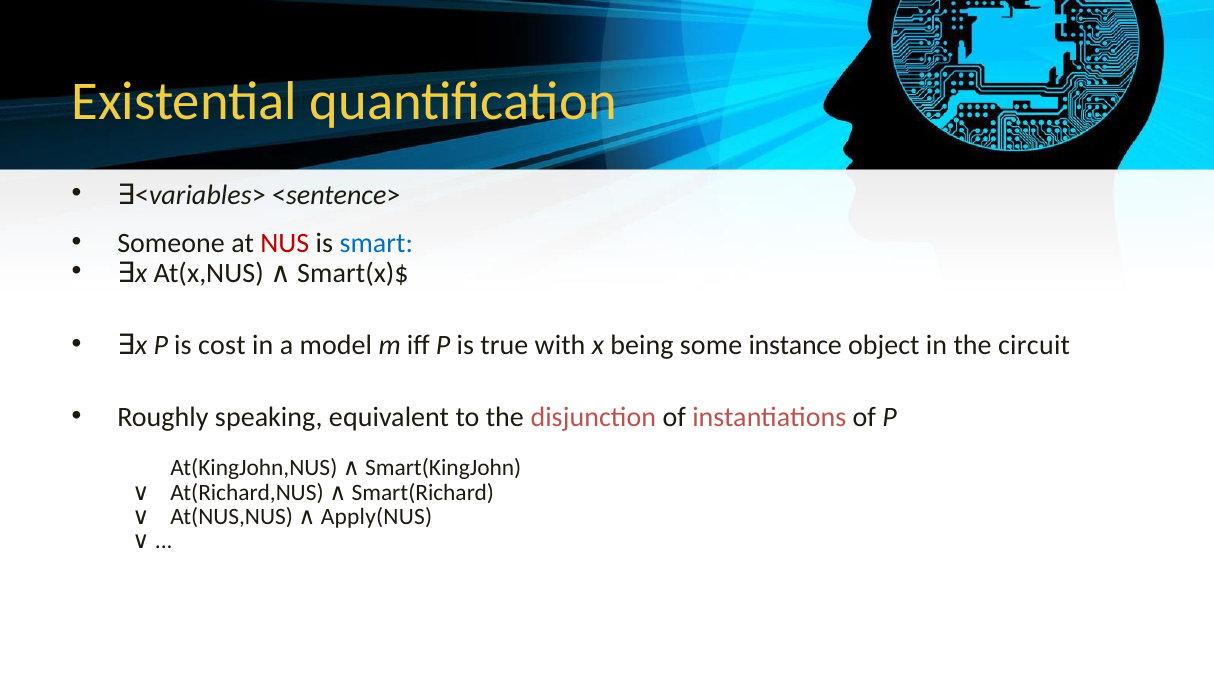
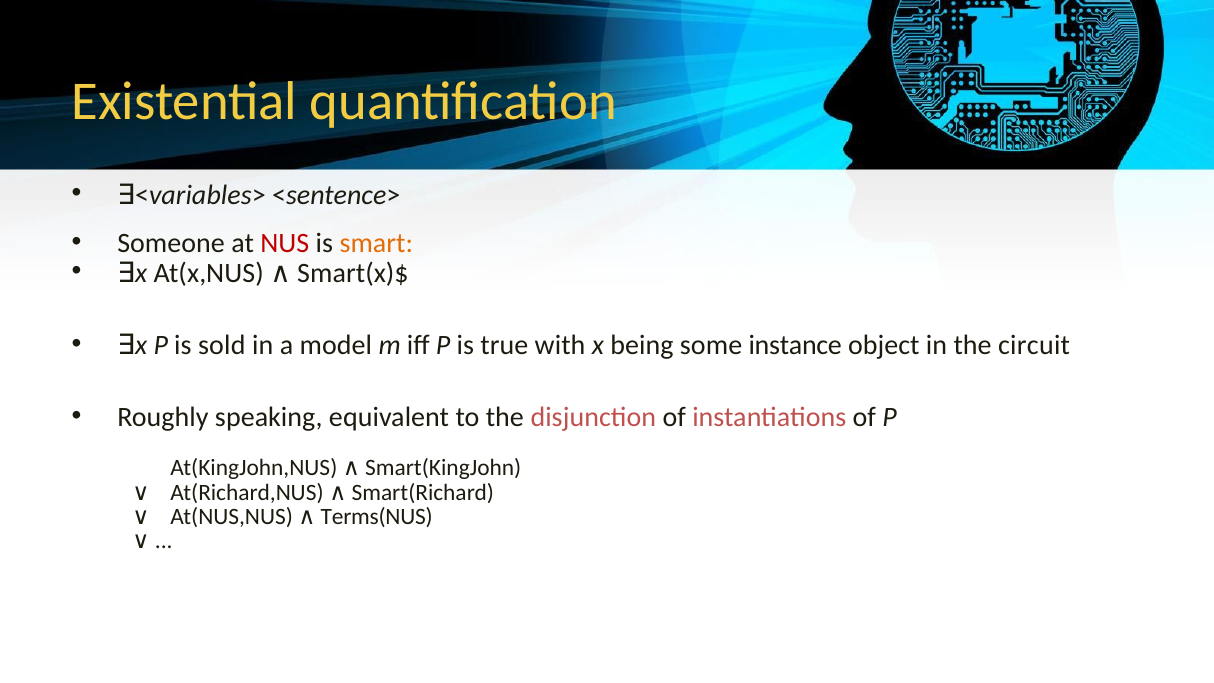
smart colour: blue -> orange (376, 244)
cost: cost -> sold (222, 345)
Apply(NUS: Apply(NUS -> Terms(NUS (377, 517)
